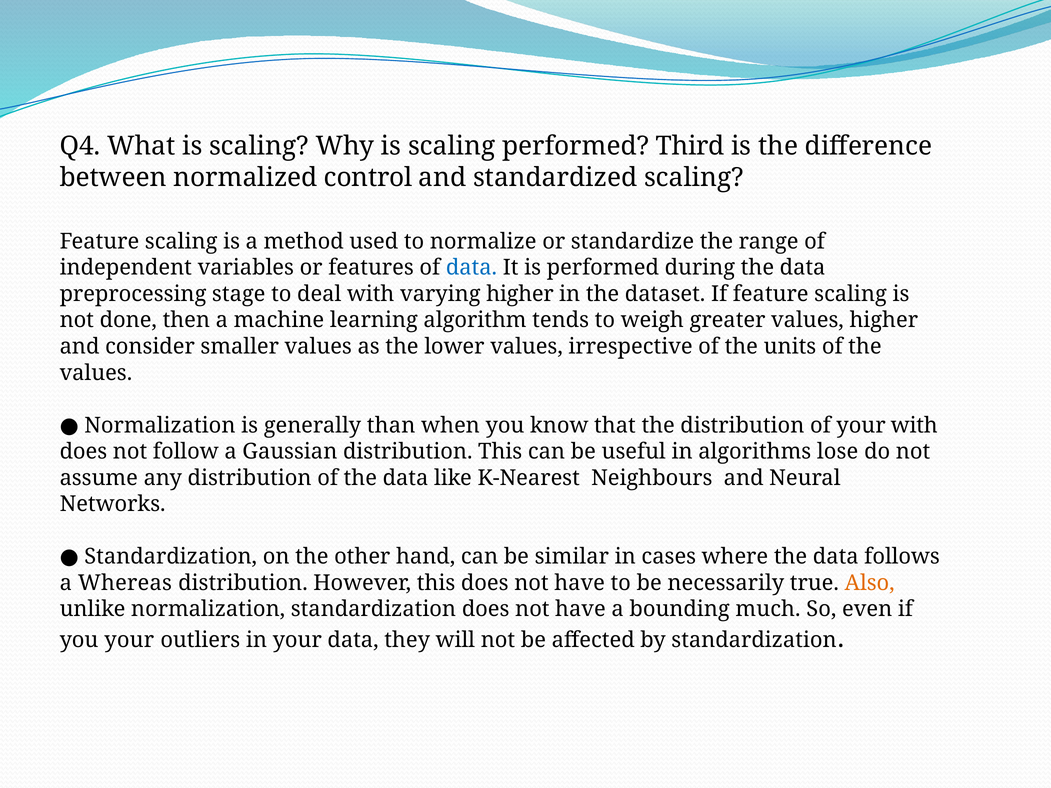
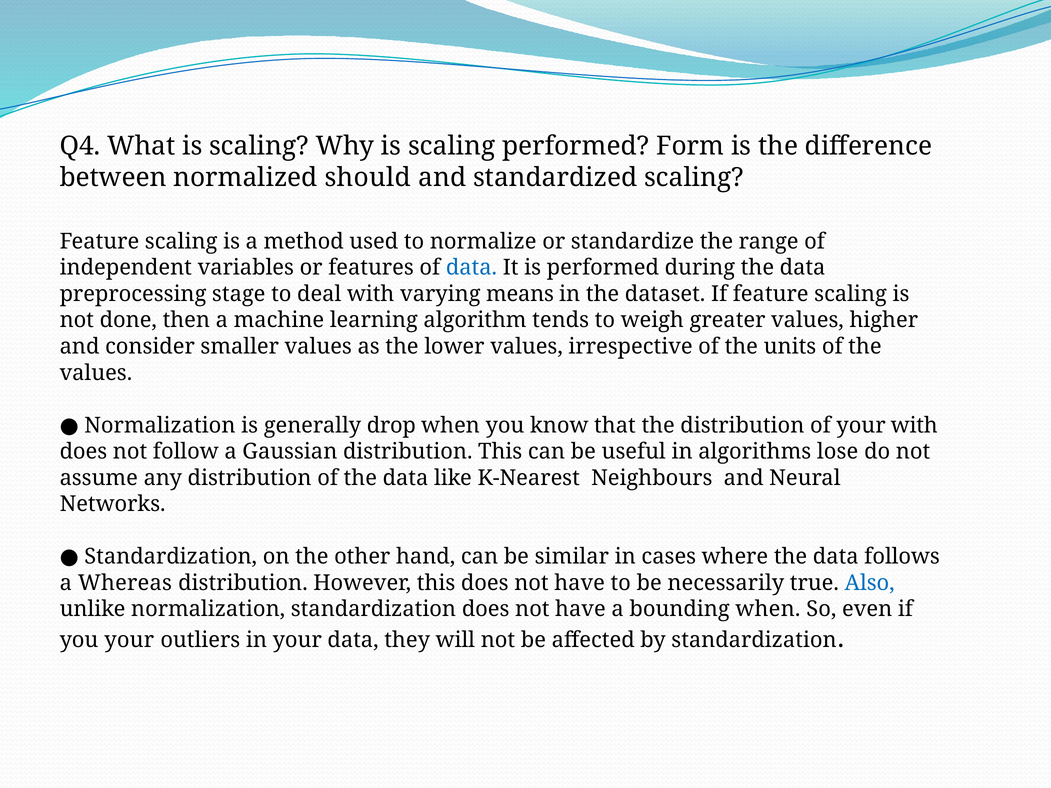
Third: Third -> Form (690, 146)
control: control -> should (368, 177)
varying higher: higher -> means (520, 294)
than: than -> drop (391, 425)
Also colour: orange -> blue (870, 583)
bounding much: much -> when (768, 609)
